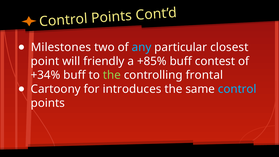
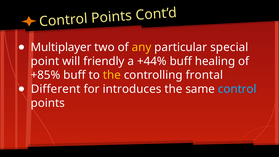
Milestones: Milestones -> Multiplayer (61, 47)
any colour: light blue -> yellow (142, 47)
closest: closest -> special (229, 47)
+85%: +85% -> +44% (152, 61)
contest: contest -> healing (215, 61)
+34%: +34% -> +85% (45, 75)
the colour: light green -> yellow (112, 75)
Cartoony: Cartoony -> Different (56, 89)
